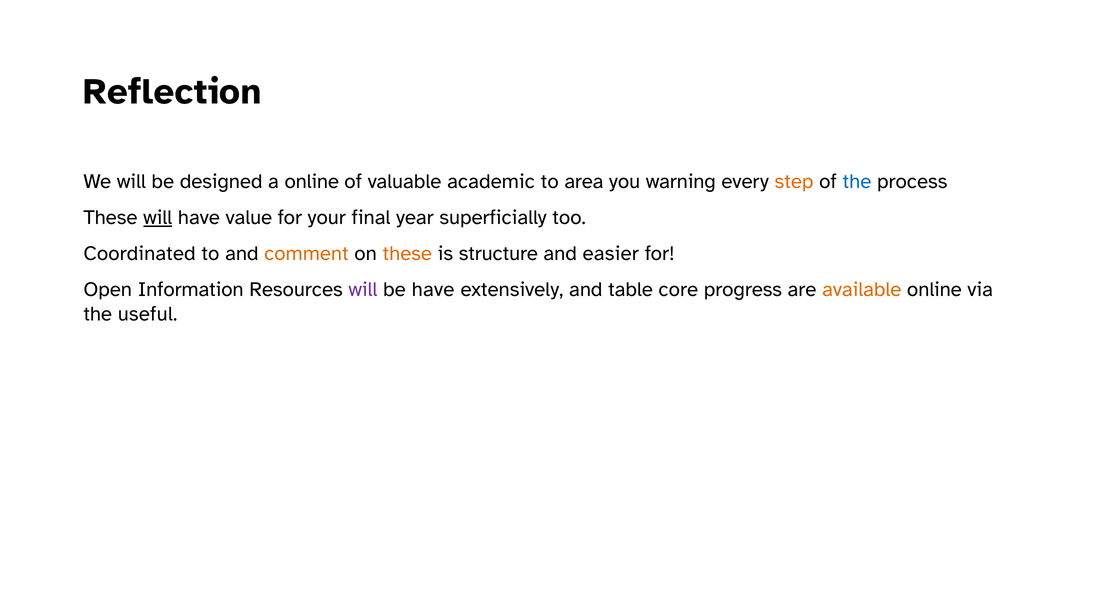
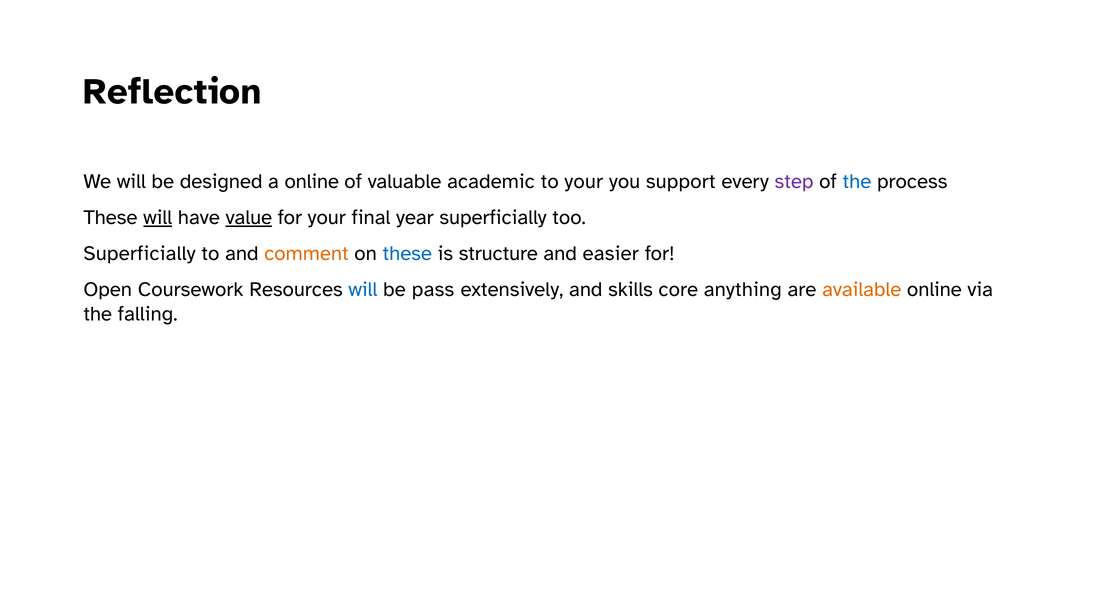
to area: area -> your (584, 182)
warning: warning -> support (681, 182)
step colour: orange -> purple (794, 182)
value underline: none -> present (249, 218)
Coordinated: Coordinated -> Superficially (139, 254)
these colour: orange -> blue (407, 254)
Information: Information -> Coursework (191, 290)
will colour: purple -> blue (363, 290)
be have: have -> pass (433, 290)
table: table -> skills (631, 290)
progress: progress -> anything (743, 290)
useful: useful -> falling (148, 314)
